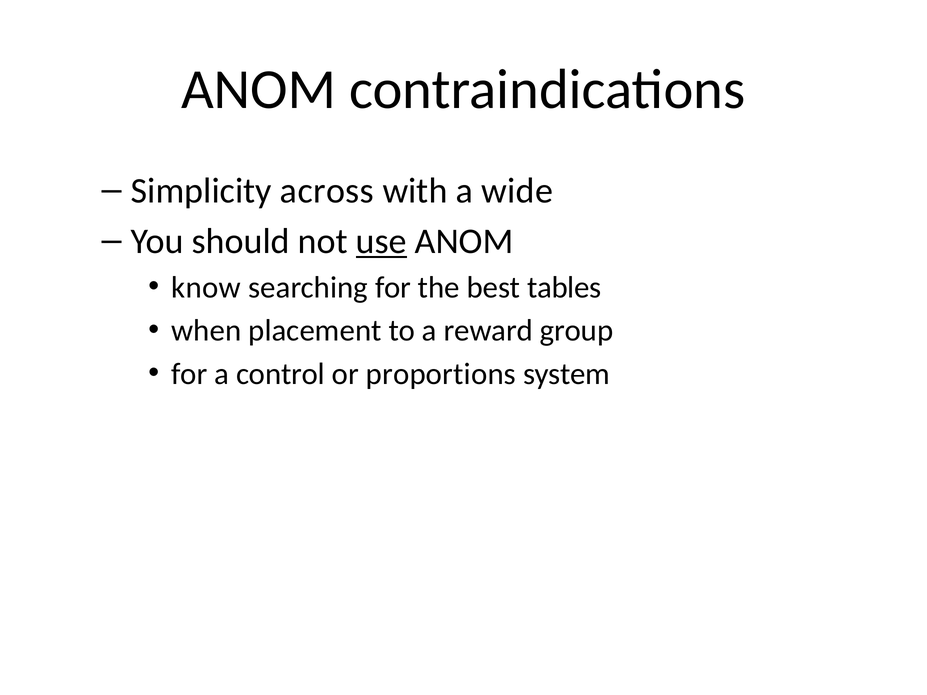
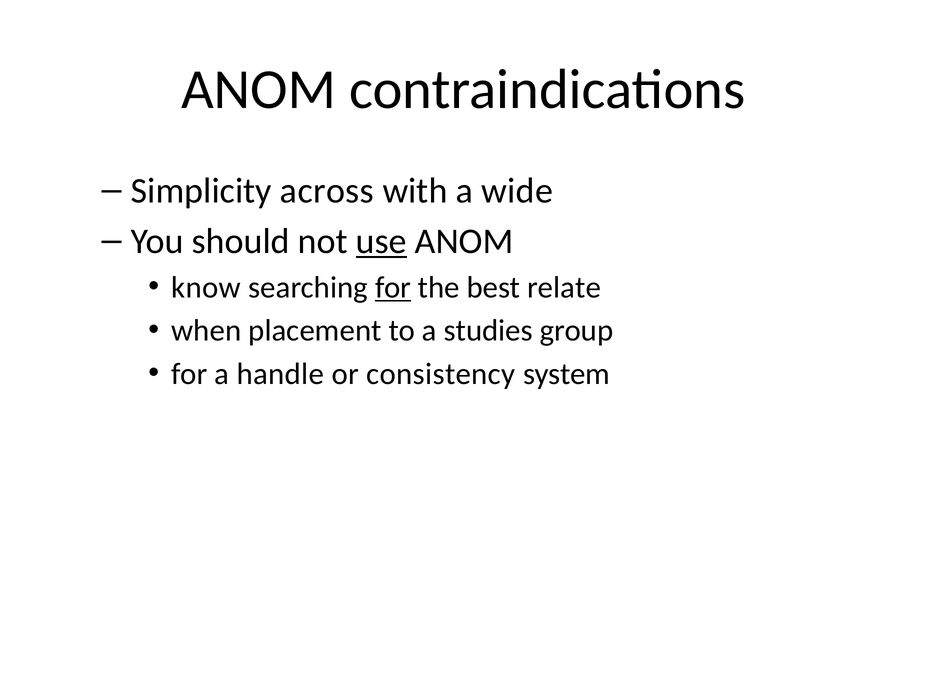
for underline: none -> present (393, 288)
tables: tables -> relate (564, 288)
reward: reward -> studies (488, 331)
control: control -> handle (280, 374)
proportions: proportions -> consistency (441, 374)
